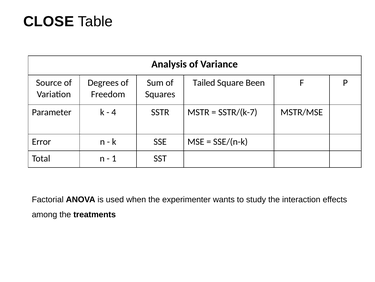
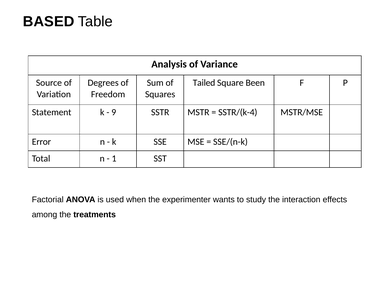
CLOSE: CLOSE -> BASED (49, 22)
Parameter: Parameter -> Statement (52, 112)
4: 4 -> 9 (114, 112)
SSTR/(k-7: SSTR/(k-7 -> SSTR/(k-4 (238, 112)
